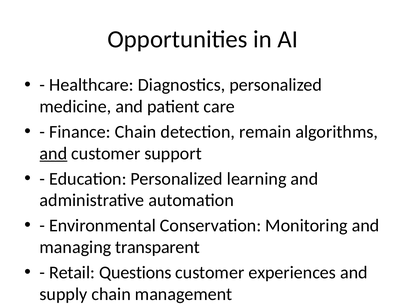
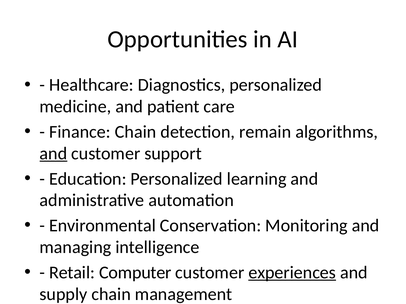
transparent: transparent -> intelligence (157, 248)
Questions: Questions -> Computer (135, 273)
experiences underline: none -> present (292, 273)
